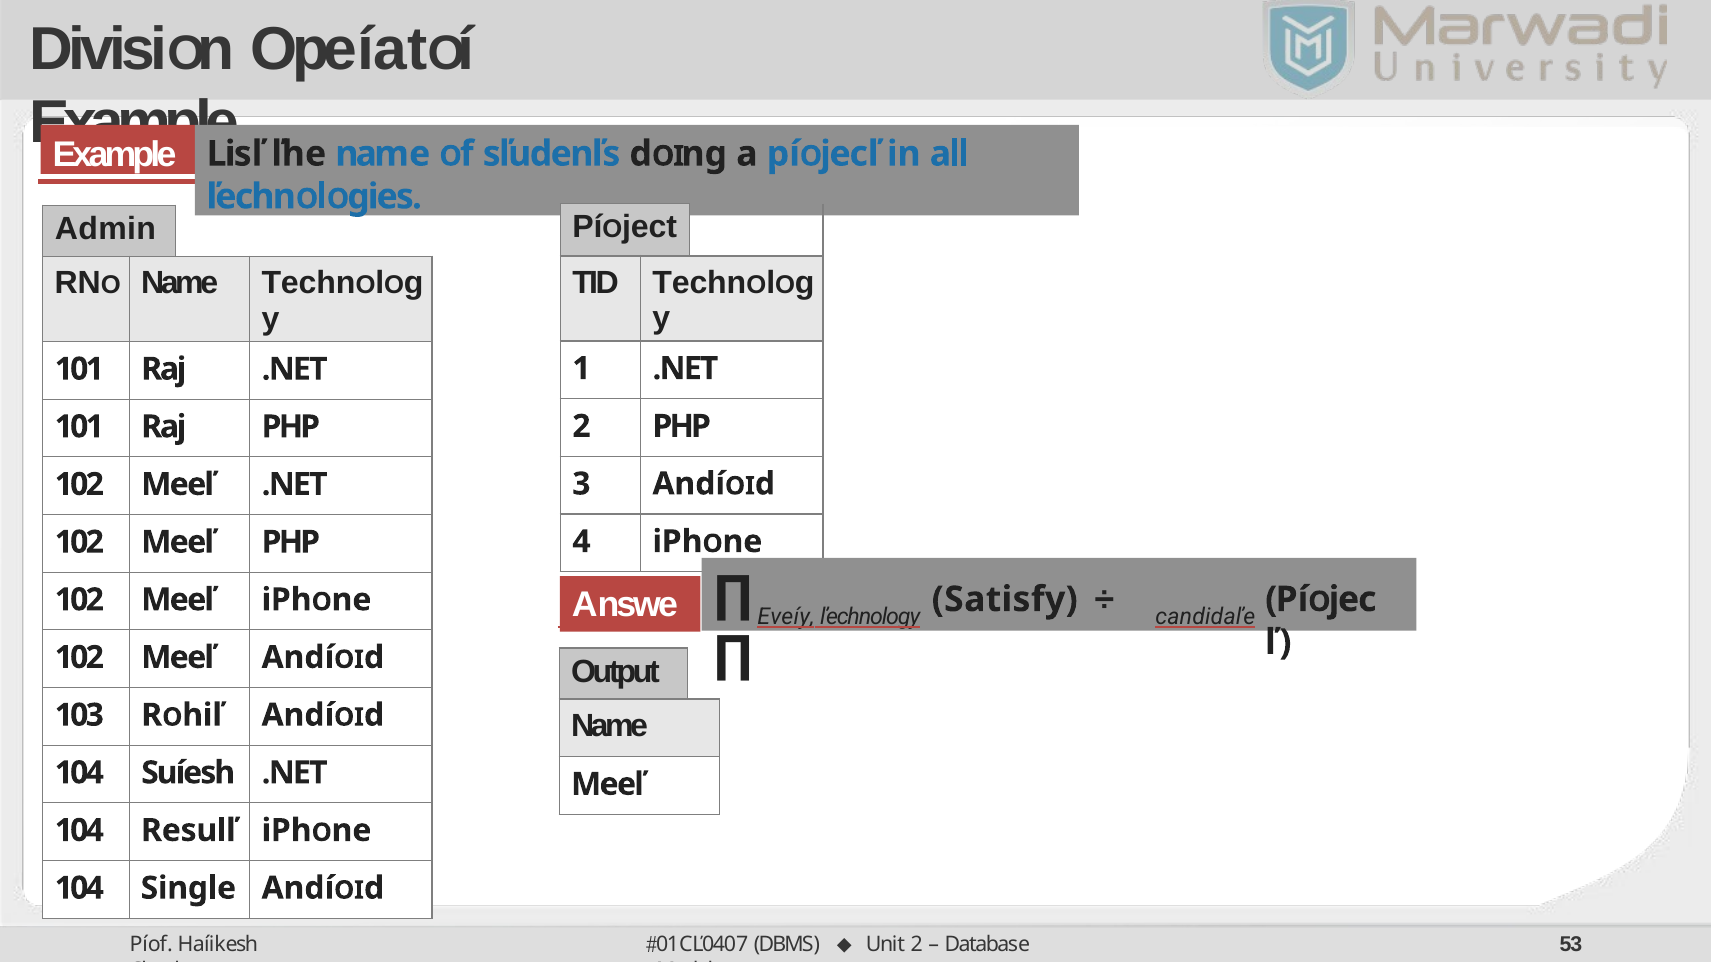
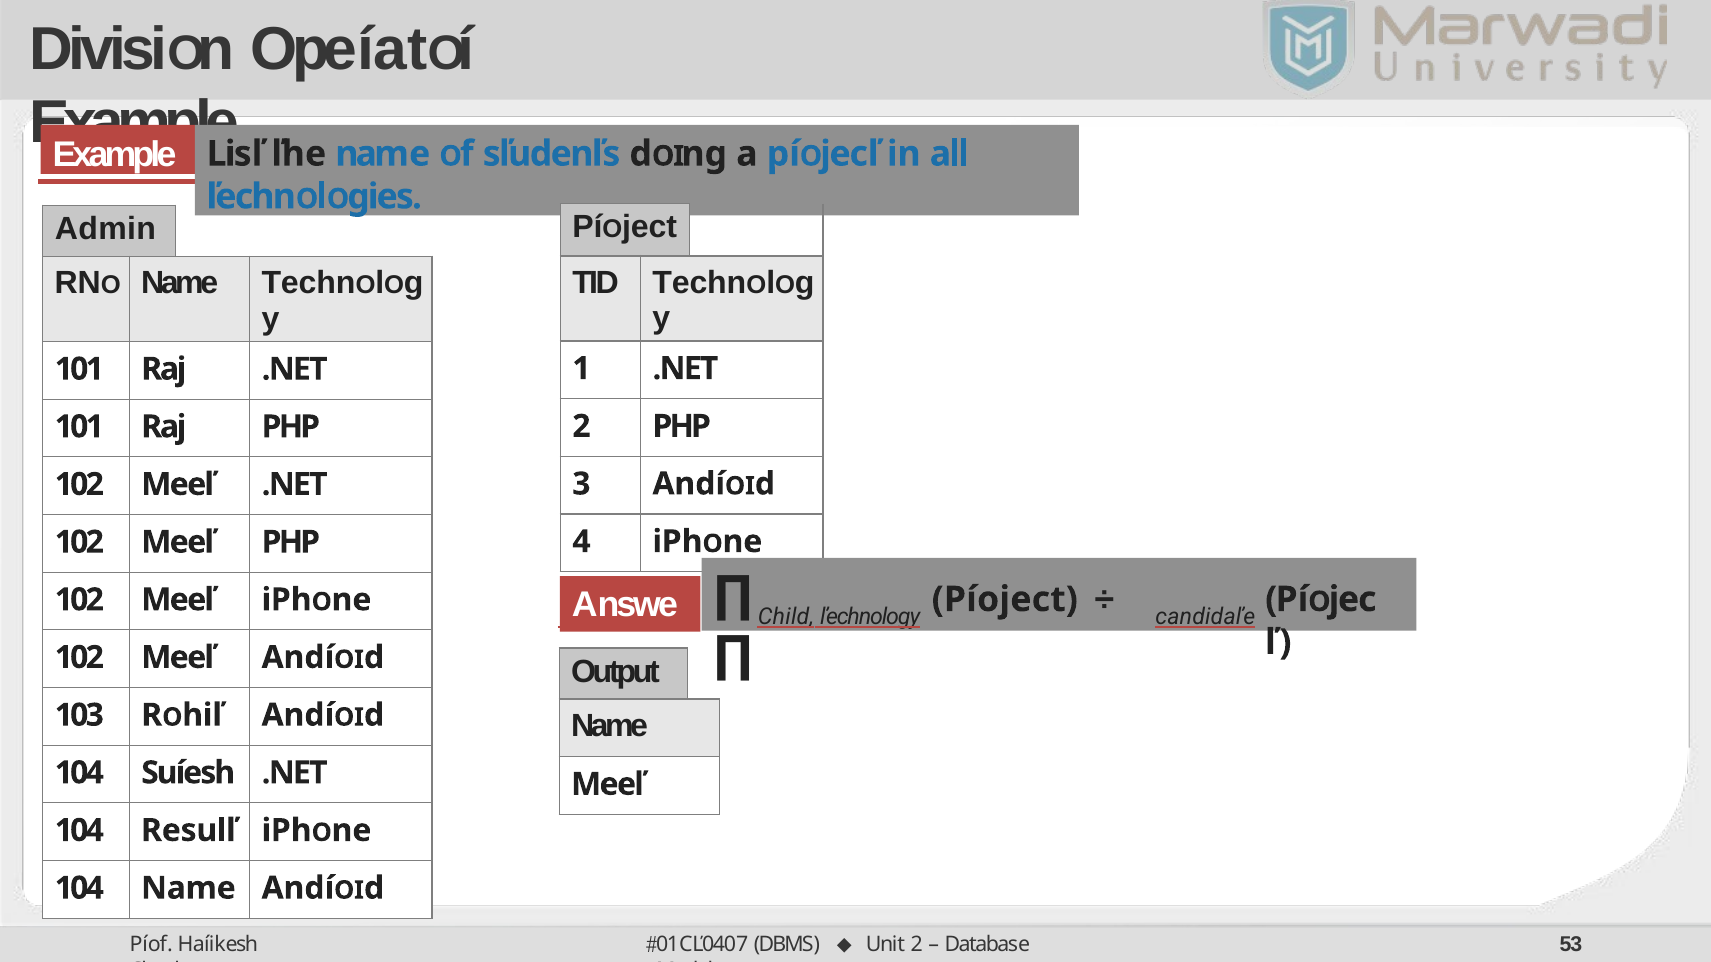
Satisfy: Satisfy -> Píoject (1005, 600)
Eveíy: Eveíy -> Child (786, 617)
104 Single: Single -> Name (188, 888)
